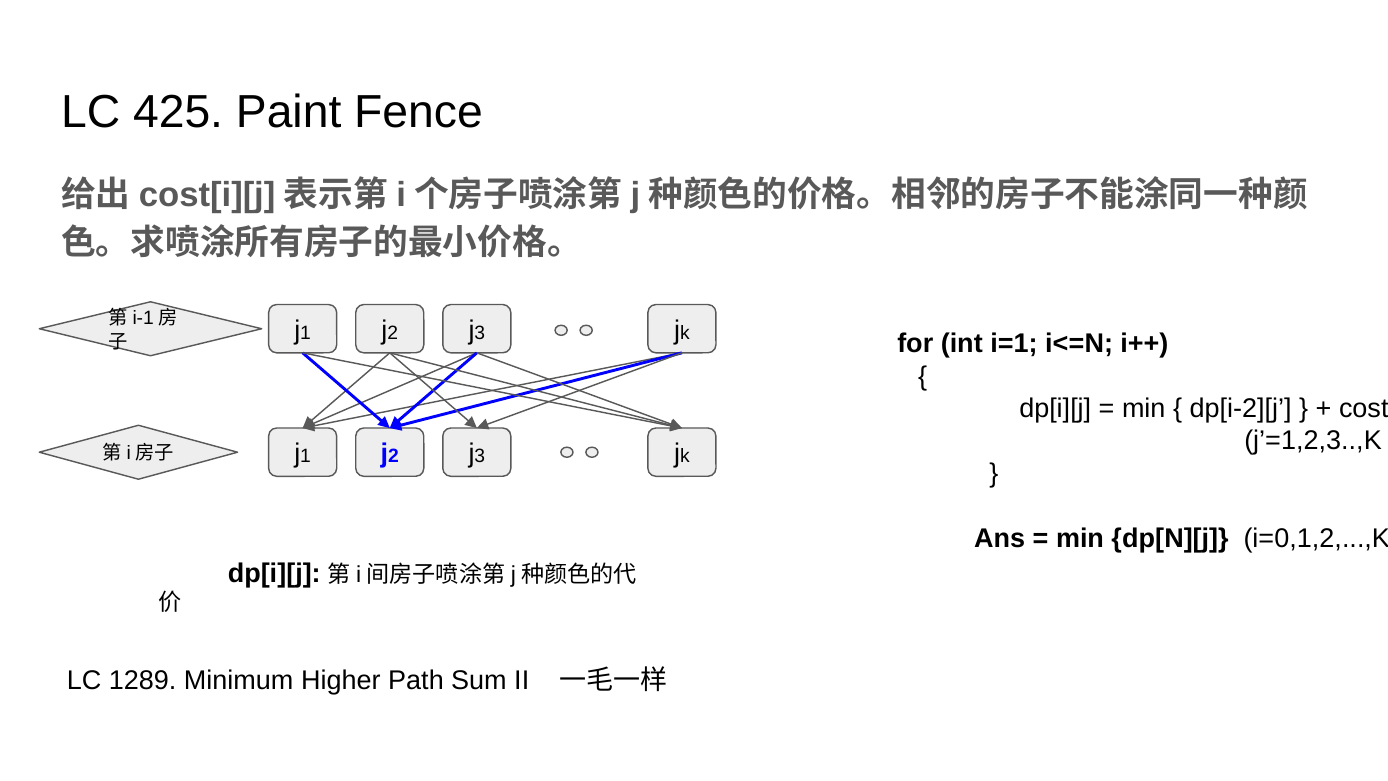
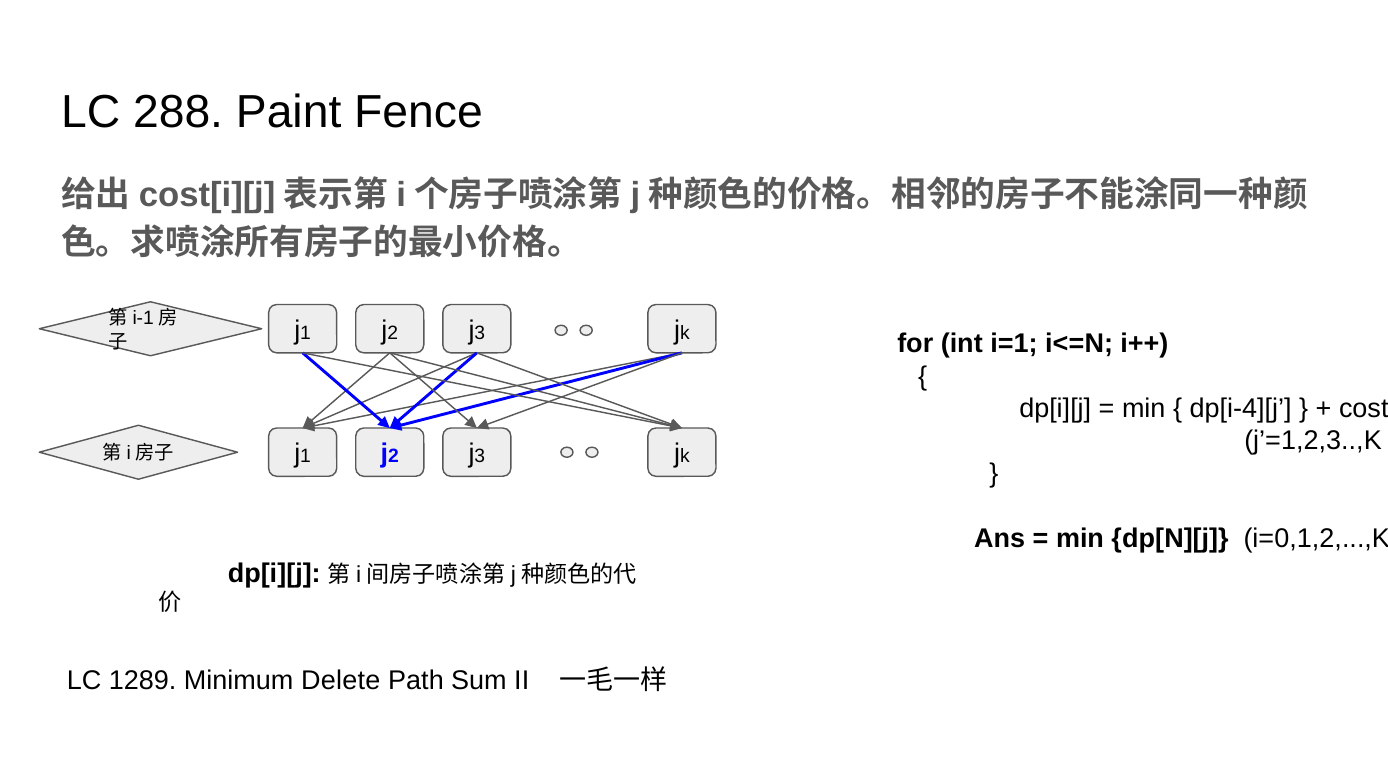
425: 425 -> 288 (178, 112)
dp[i-2][j: dp[i-2][j -> dp[i-4][j (1241, 409)
Higher: Higher -> Delete (341, 681)
